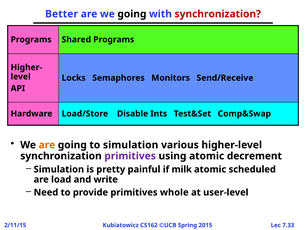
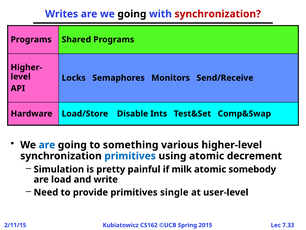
Better: Better -> Writes (62, 14)
are colour: orange -> blue (47, 145)
to simulation: simulation -> something (131, 145)
primitives colour: purple -> blue (130, 156)
scheduled: scheduled -> somebody (252, 169)
whole: whole -> single (174, 192)
